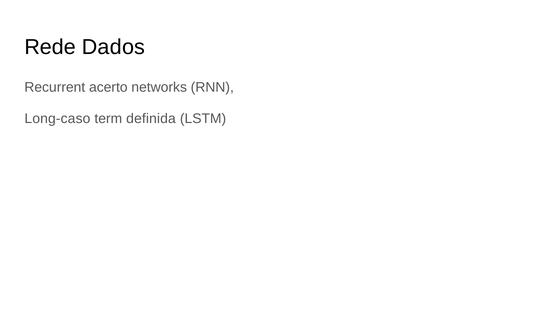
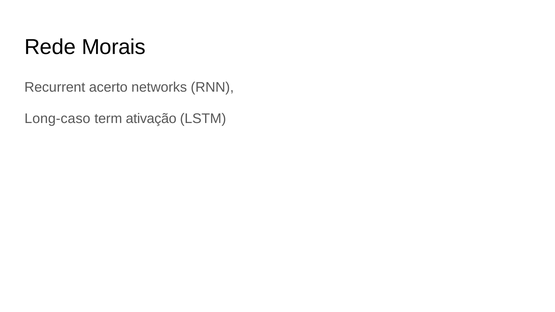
Dados: Dados -> Morais (114, 47)
definida: definida -> ativação (151, 119)
